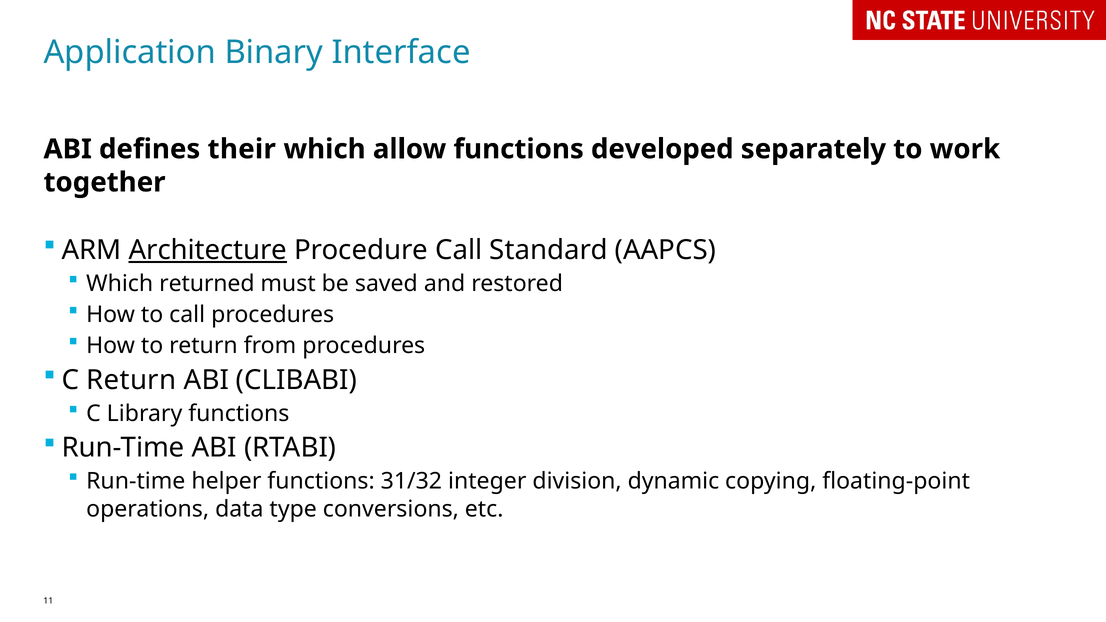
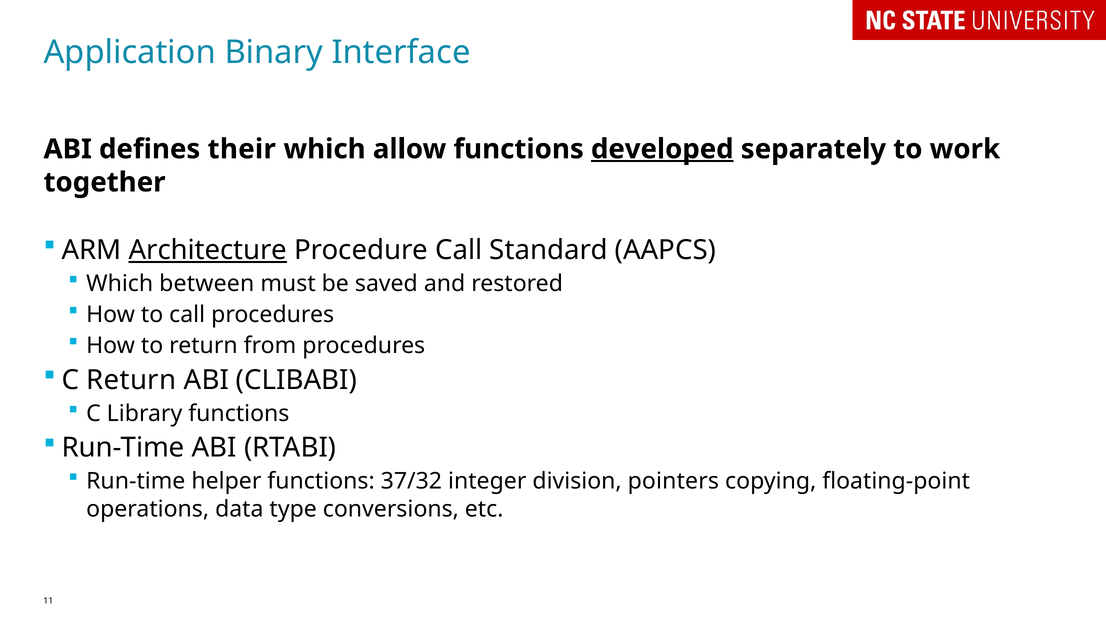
developed underline: none -> present (662, 149)
returned: returned -> between (207, 284)
31/32: 31/32 -> 37/32 (411, 481)
dynamic: dynamic -> pointers (673, 481)
